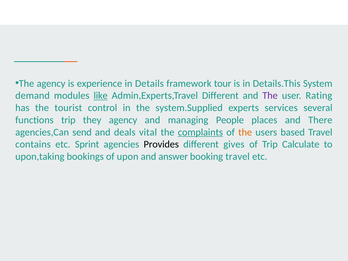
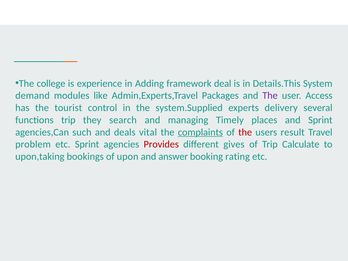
The agency: agency -> college (51, 83)
Details: Details -> Adding (149, 83)
tour: tour -> deal (223, 83)
like underline: present -> none (101, 96)
Admin,Experts,Travel Different: Different -> Packages (220, 96)
Rating: Rating -> Access (319, 96)
services: services -> delivery (281, 108)
they agency: agency -> search (123, 120)
People: People -> Timely (230, 120)
and There: There -> Sprint (320, 120)
send: send -> such (82, 132)
the colour: orange -> red (245, 132)
based: based -> result (293, 132)
contains: contains -> problem (33, 144)
Provides colour: black -> red (161, 144)
booking travel: travel -> rating (238, 157)
